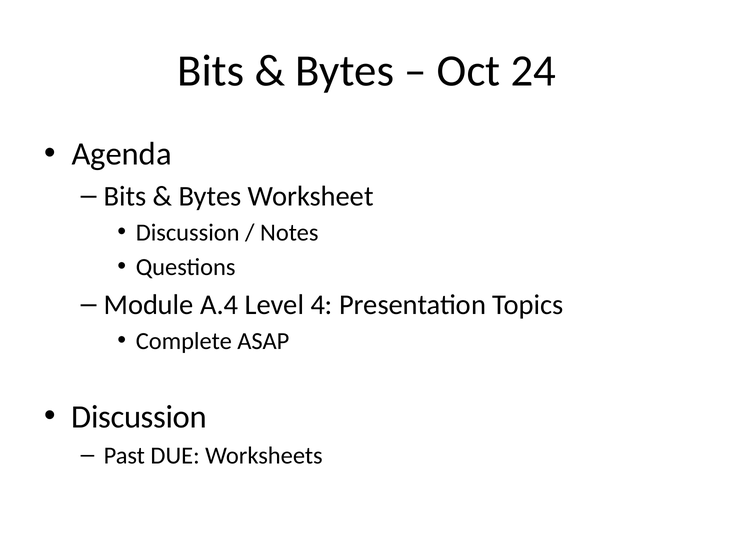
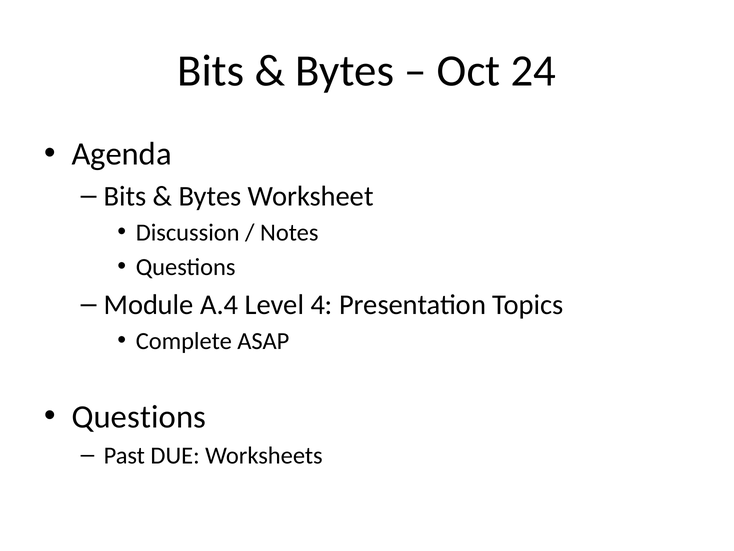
Discussion: Discussion -> Questions (139, 417)
